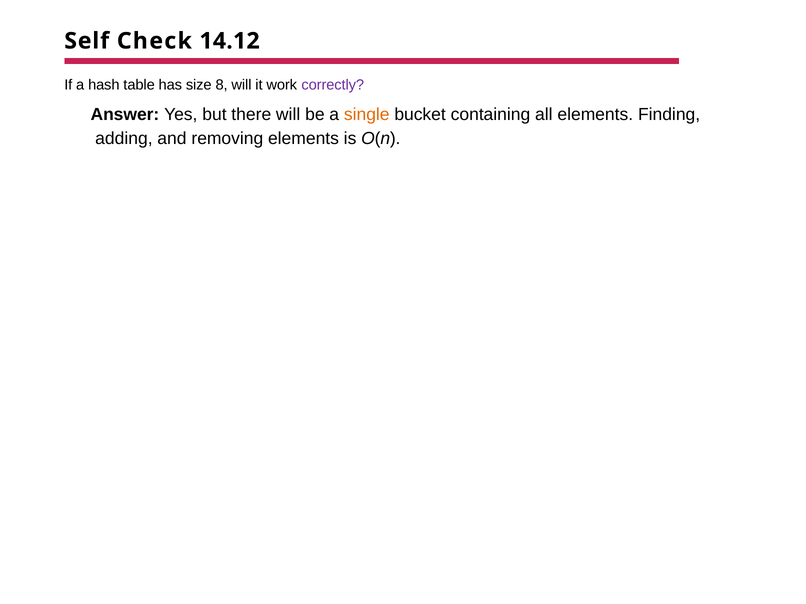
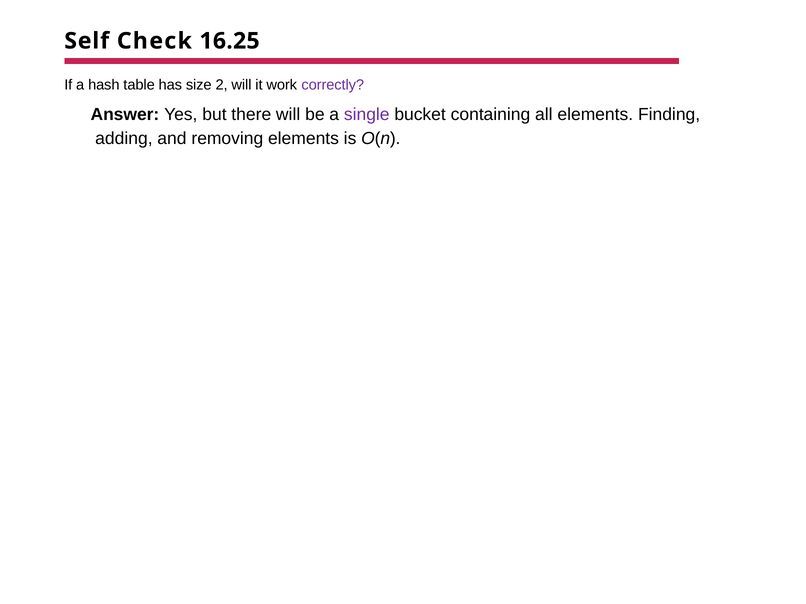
14.12: 14.12 -> 16.25 (230, 41)
8: 8 -> 2 (222, 85)
single colour: orange -> purple (367, 114)
